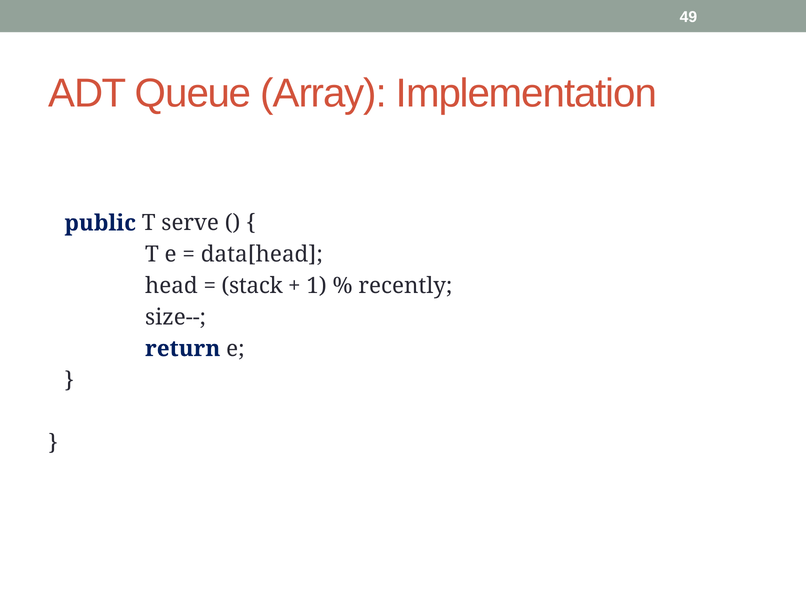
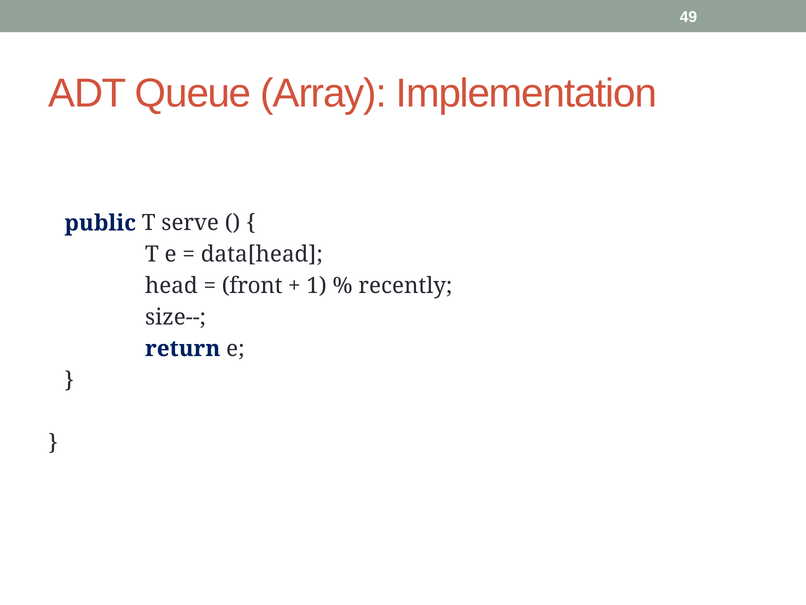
stack: stack -> front (252, 286)
